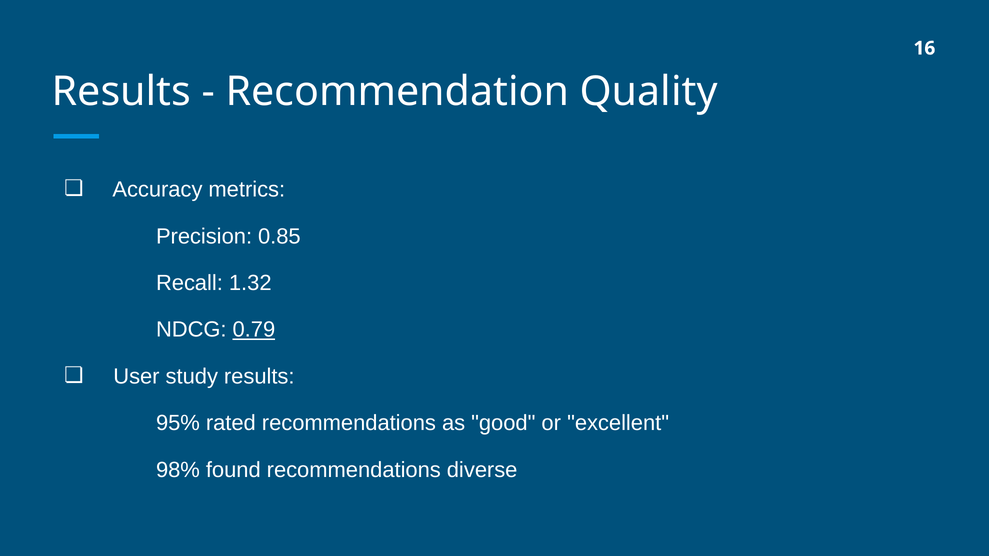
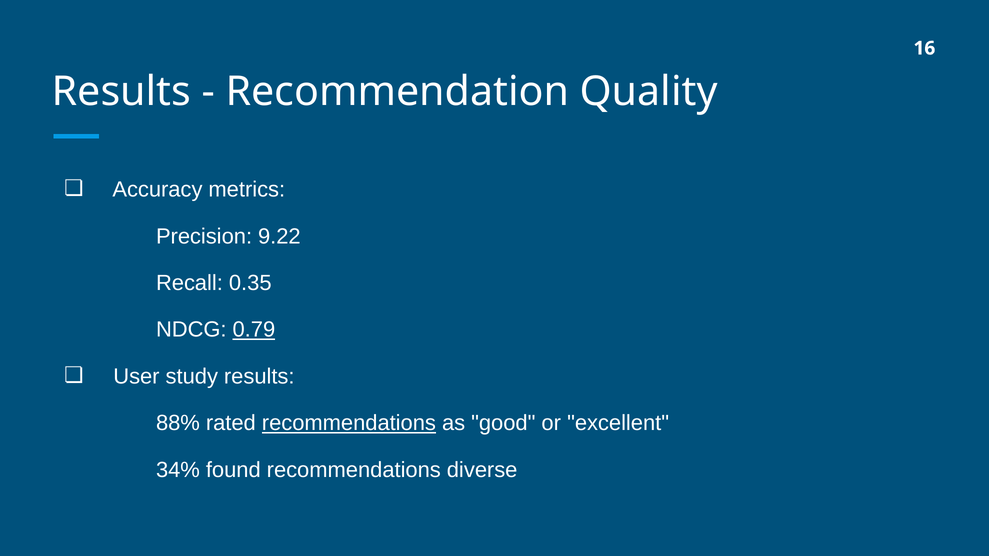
0.85: 0.85 -> 9.22 (279, 236)
1.32: 1.32 -> 0.35 (250, 283)
95%: 95% -> 88% (178, 423)
recommendations underline: none -> present (349, 423)
98%: 98% -> 34% (178, 470)
